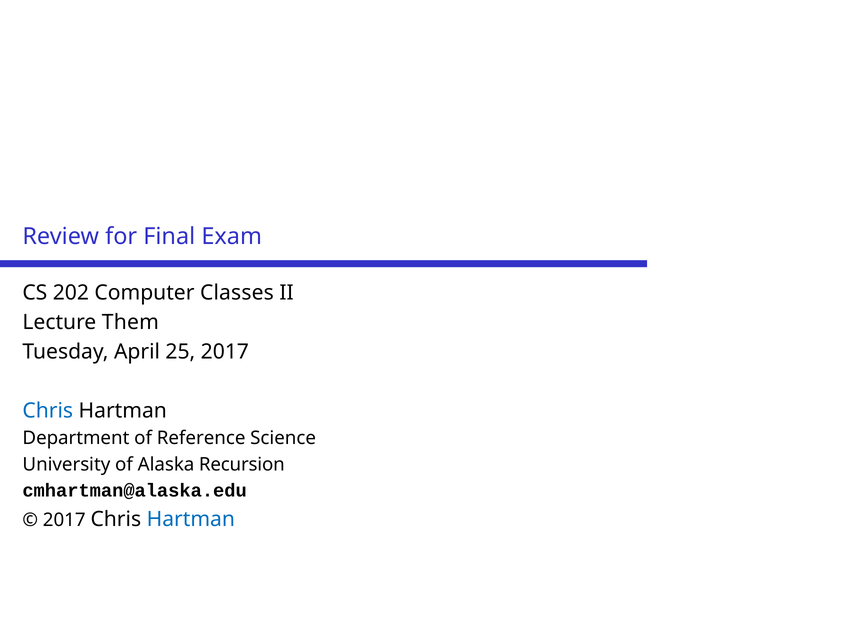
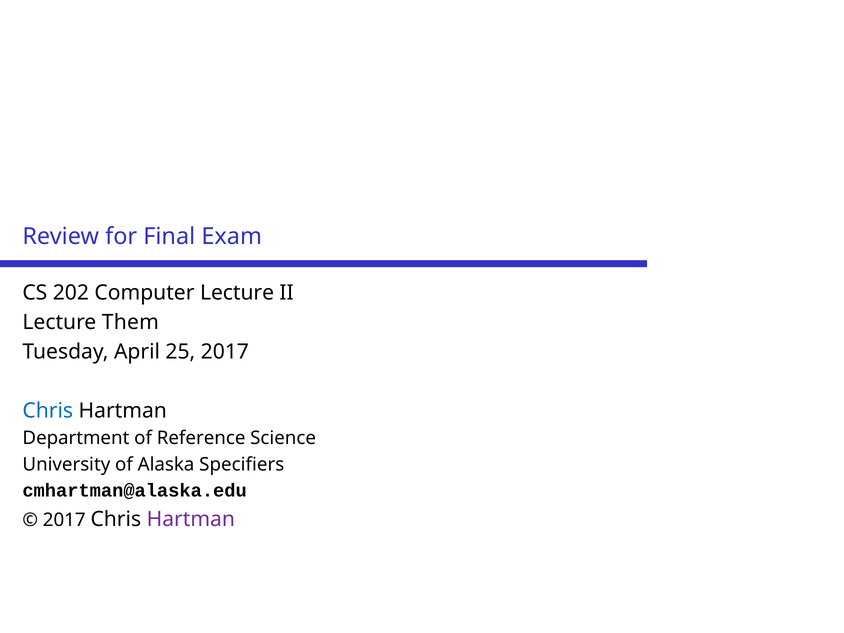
Computer Classes: Classes -> Lecture (237, 293)
Recursion: Recursion -> Specifiers (242, 465)
Hartman colour: blue -> purple (191, 519)
